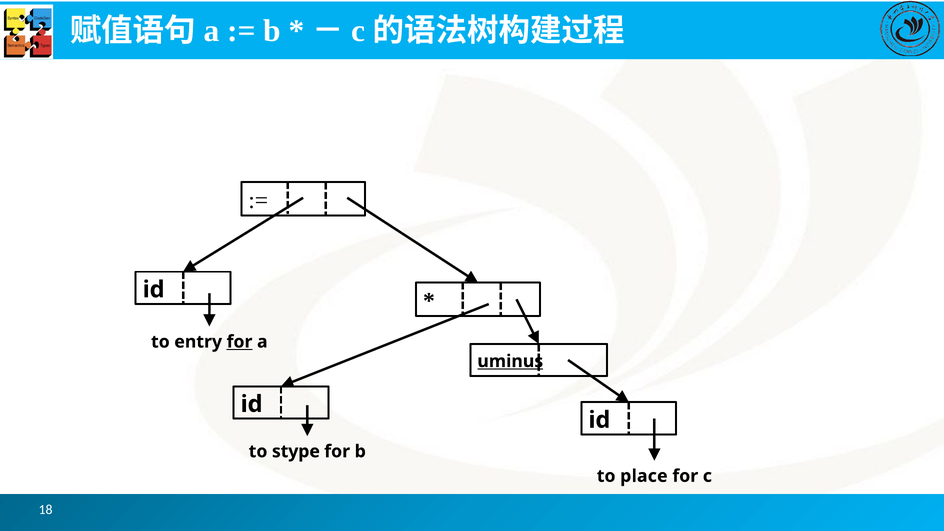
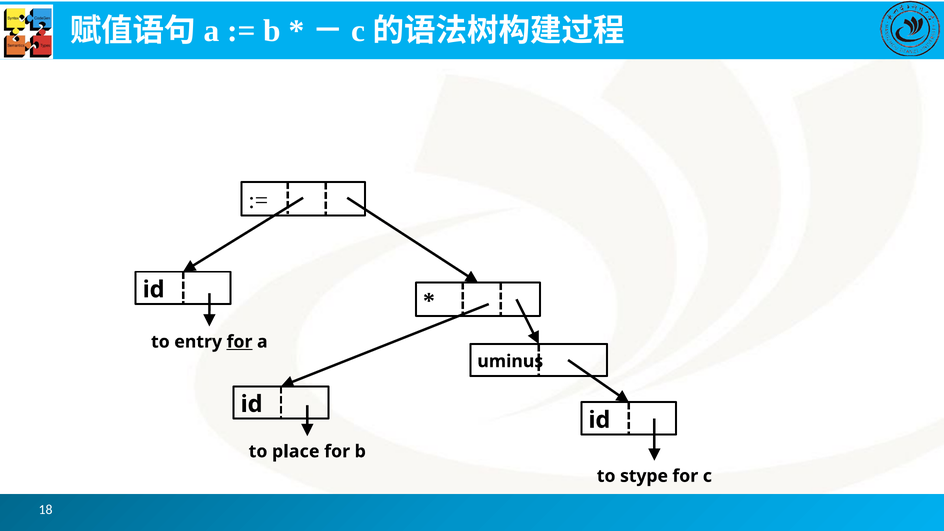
uminus underline: present -> none (510, 361)
stype: stype -> place (296, 451)
place: place -> stype (644, 476)
